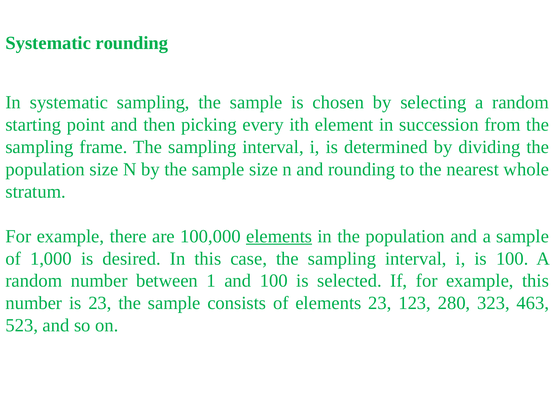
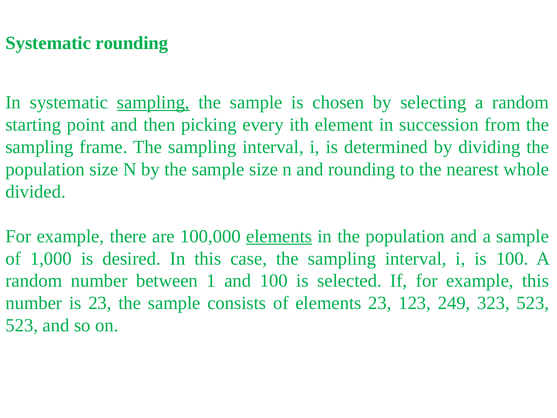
sampling underline: none -> present (153, 102)
stratum: stratum -> divided (36, 192)
280: 280 -> 249 (454, 303)
323 463: 463 -> 523 (533, 303)
